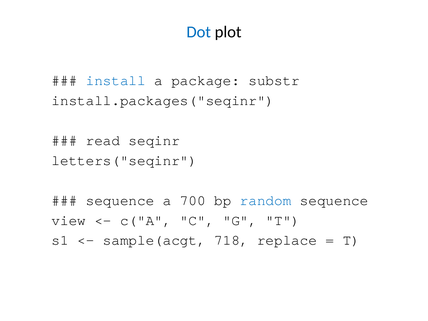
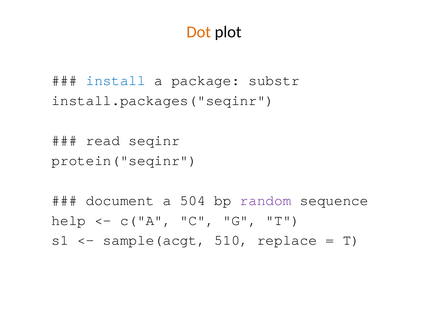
Dot colour: blue -> orange (199, 32)
letters("seqinr: letters("seqinr -> protein("seqinr (124, 160)
sequence: sequence -> document (120, 200)
700: 700 -> 504 (193, 200)
random colour: blue -> purple (266, 200)
view: view -> help (69, 220)
718: 718 -> 510 (231, 240)
